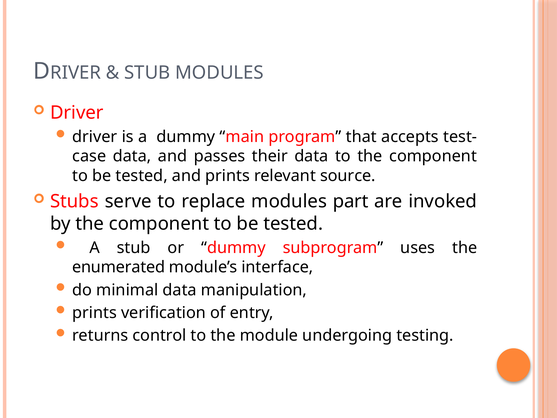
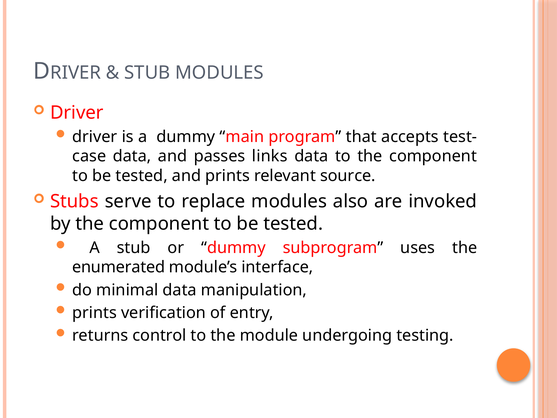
their: their -> links (270, 156)
part: part -> also (351, 201)
